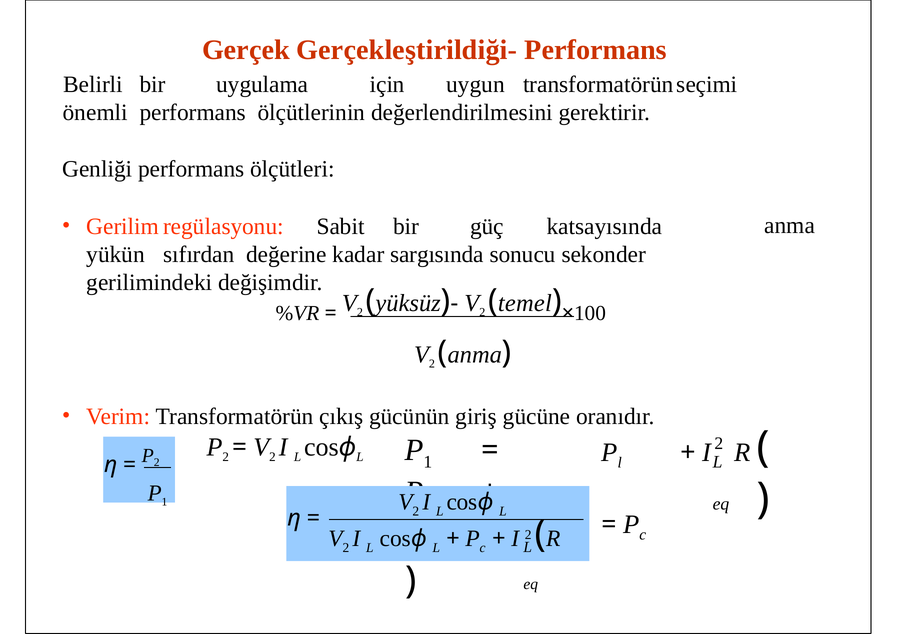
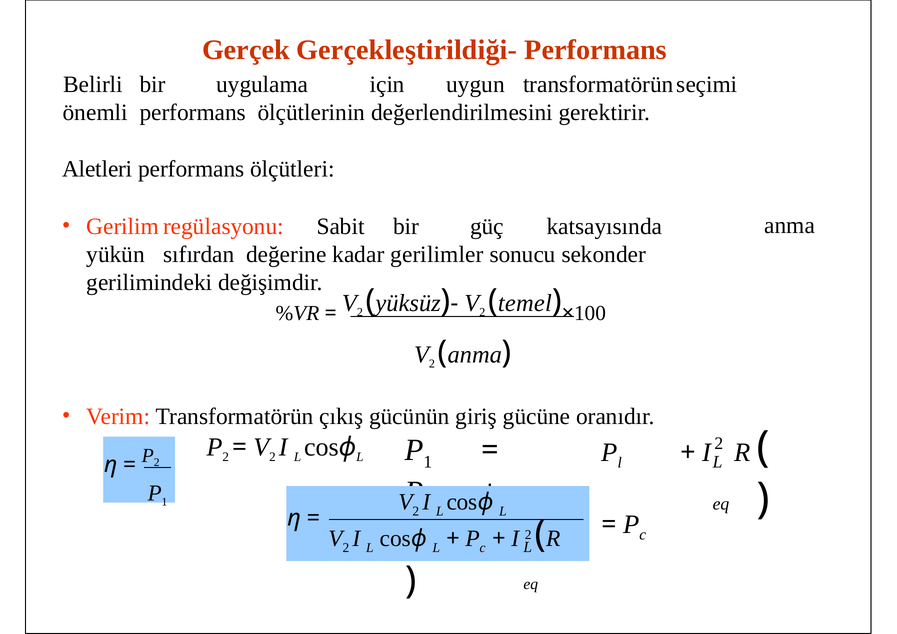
Genliği: Genliği -> Aletleri (97, 169)
sargısında: sargısında -> gerilimler (437, 255)
